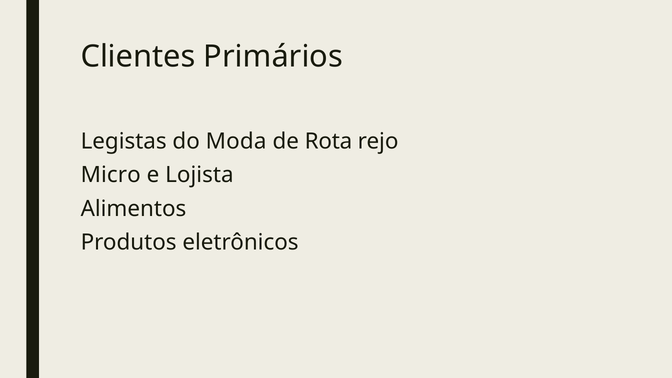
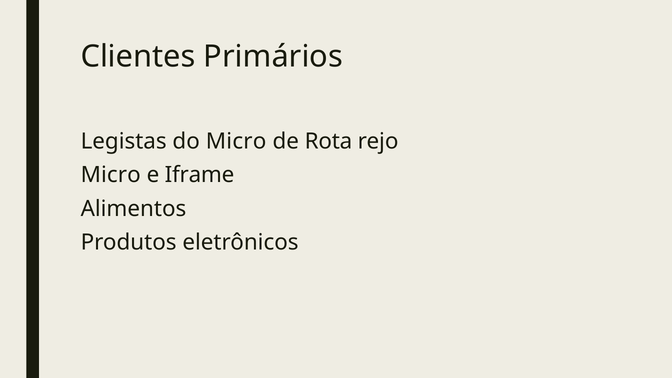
do Moda: Moda -> Micro (236, 141)
Lojista: Lojista -> Iframe (200, 175)
